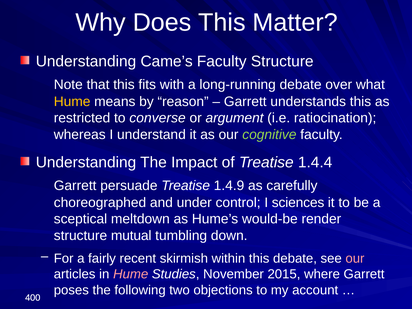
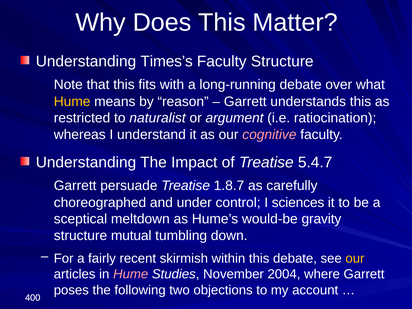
Came’s: Came’s -> Times’s (167, 61)
converse: converse -> naturalist (158, 118)
cognitive colour: light green -> pink (269, 135)
1.4.4: 1.4.4 -> 5.4.7 (315, 162)
1.4.9: 1.4.9 -> 1.8.7 (229, 186)
render: render -> gravity (321, 219)
our colour: pink -> yellow (355, 258)
2015: 2015 -> 2004 (284, 274)
